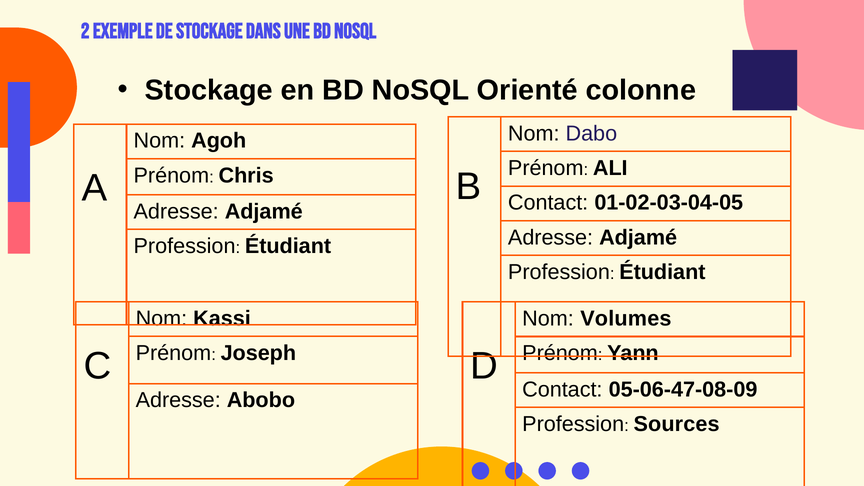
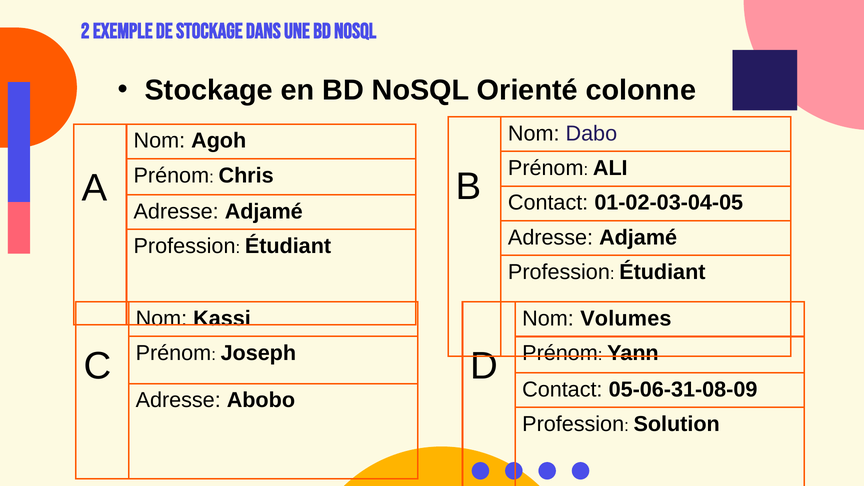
05-06-47-08-09: 05-06-47-08-09 -> 05-06-31-08-09 (683, 389)
Sources: Sources -> Solution (677, 424)
